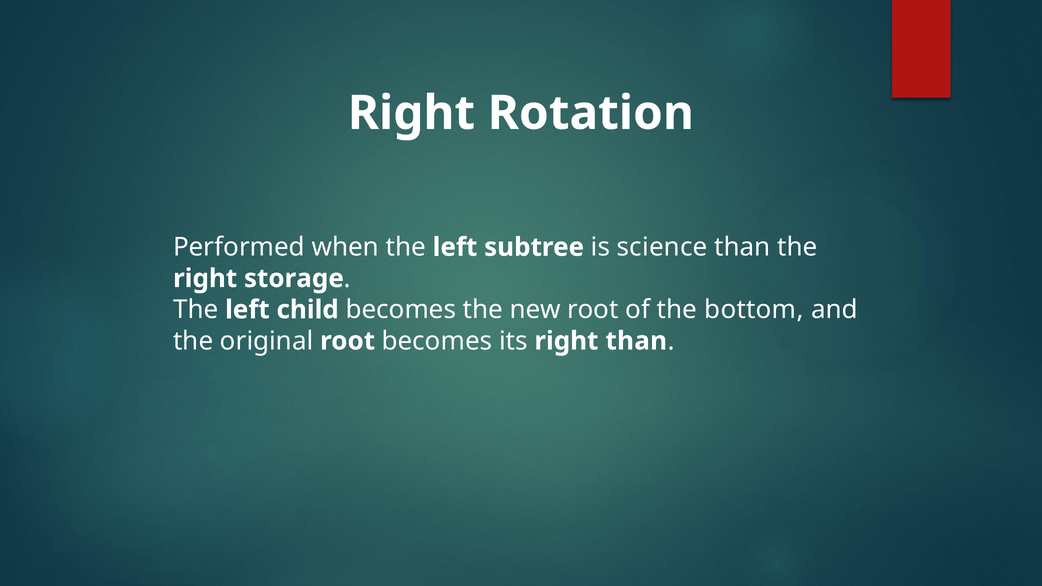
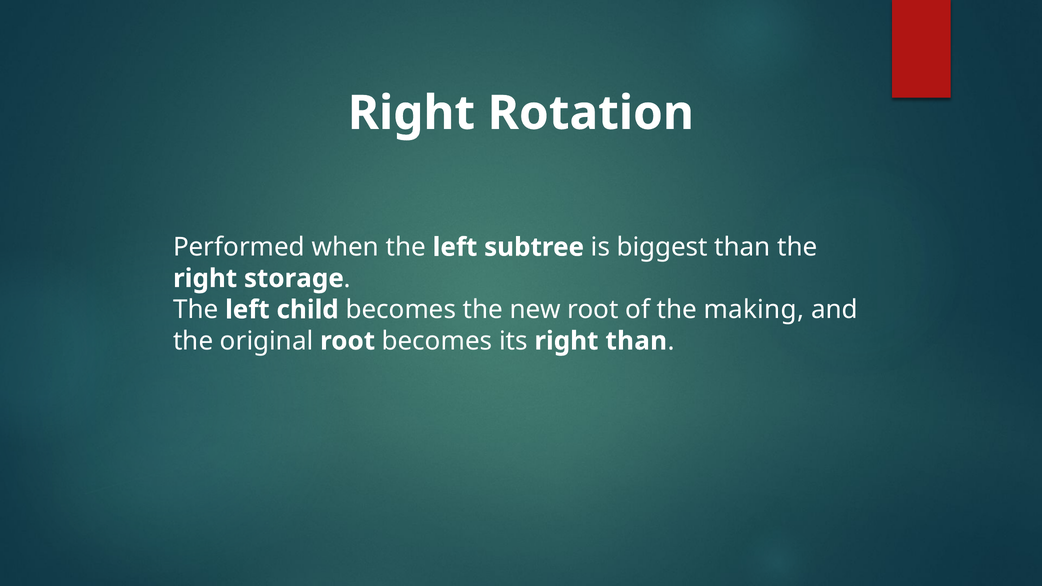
science: science -> biggest (662, 247)
bottom: bottom -> making (754, 310)
